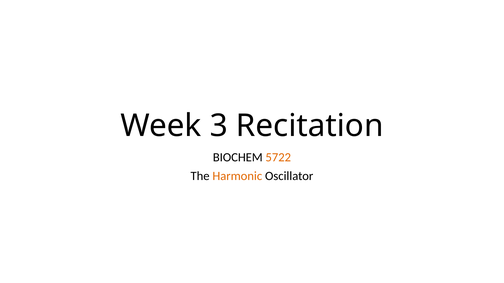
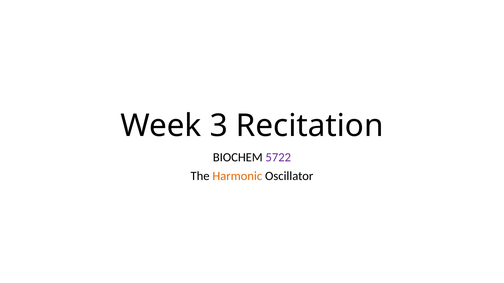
5722 colour: orange -> purple (278, 158)
